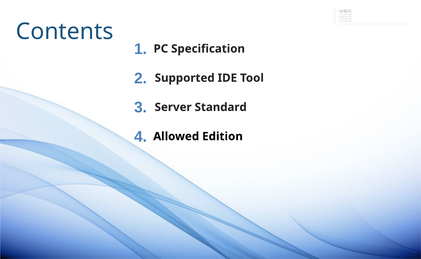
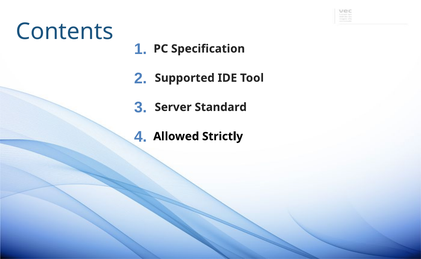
Edition: Edition -> Strictly (223, 137)
